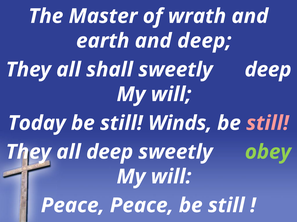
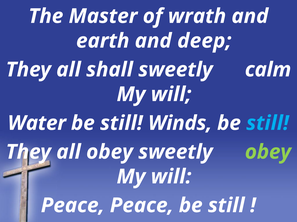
sweetly deep: deep -> calm (268, 70)
Today: Today -> Water (37, 124)
still colour: pink -> light blue (268, 124)
all deep: deep -> obey (110, 152)
